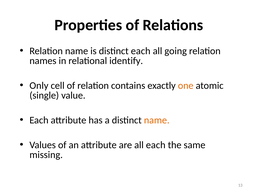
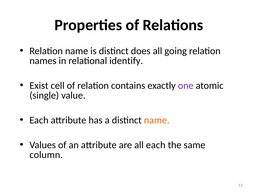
distinct each: each -> does (141, 51)
Only: Only -> Exist (39, 85)
one colour: orange -> purple (186, 85)
missing: missing -> column (46, 154)
